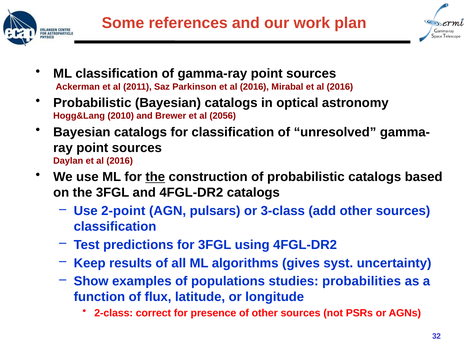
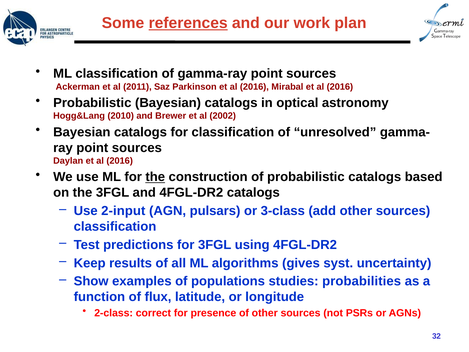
references underline: none -> present (188, 23)
2056: 2056 -> 2002 (223, 116)
2-point: 2-point -> 2-input (123, 211)
